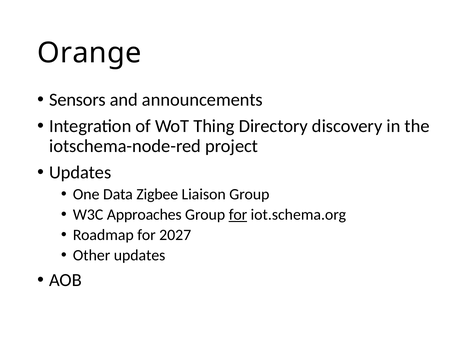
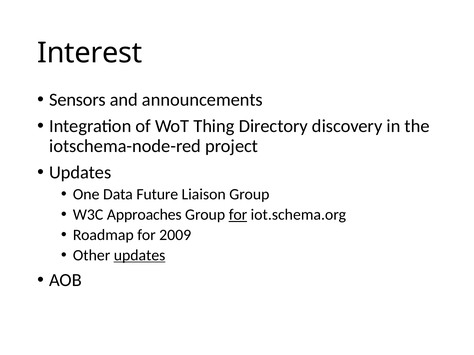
Orange: Orange -> Interest (90, 53)
Zigbee: Zigbee -> Future (157, 195)
2027: 2027 -> 2009 (175, 235)
updates underline: none -> present (140, 256)
